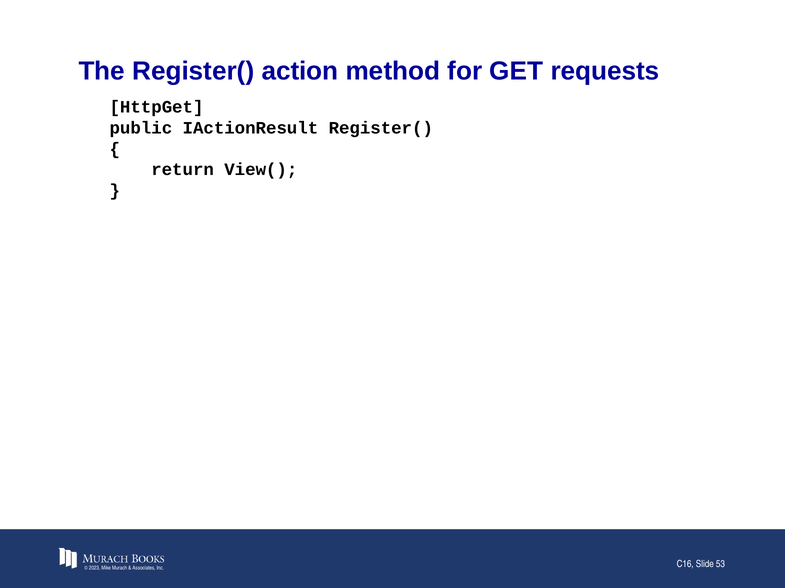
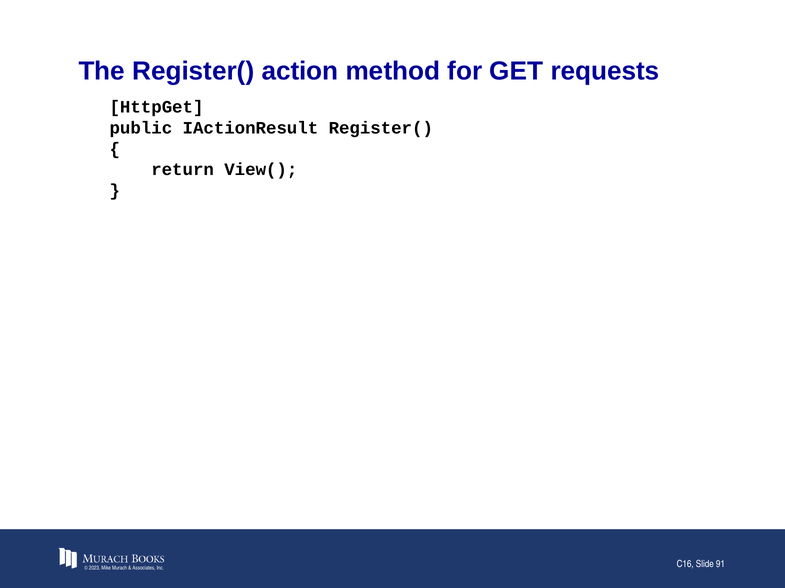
53: 53 -> 91 (720, 565)
